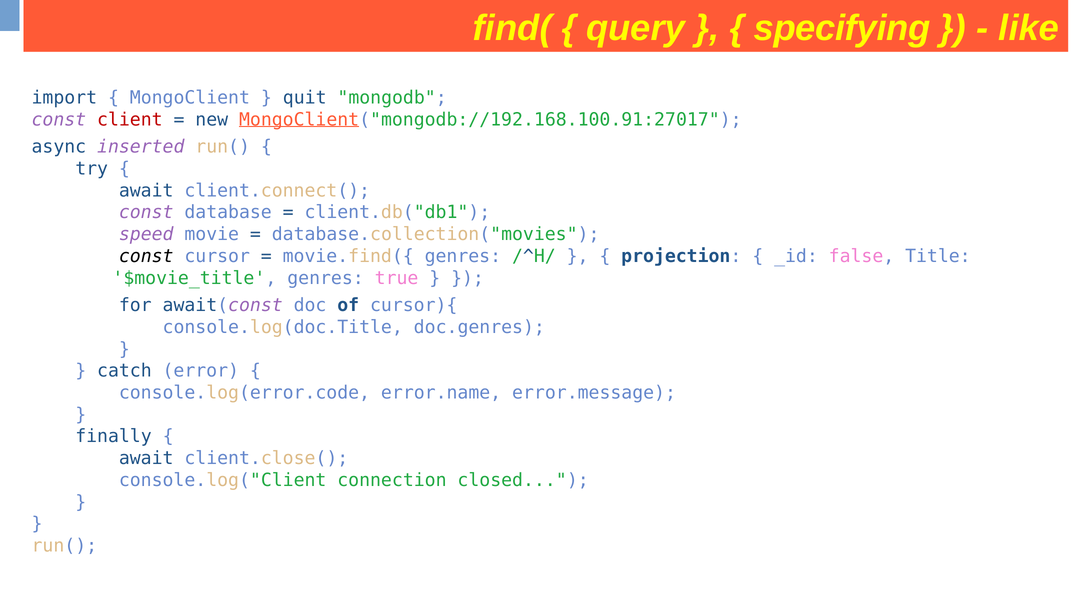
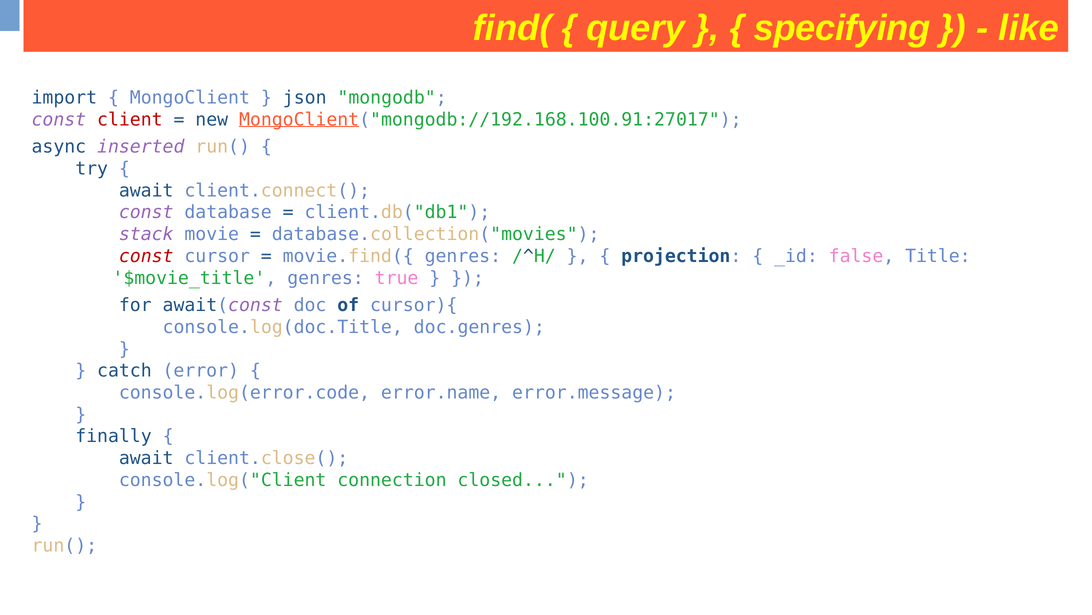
quit: quit -> json (305, 98)
speed: speed -> stack (146, 234)
const colour: black -> red (146, 256)
